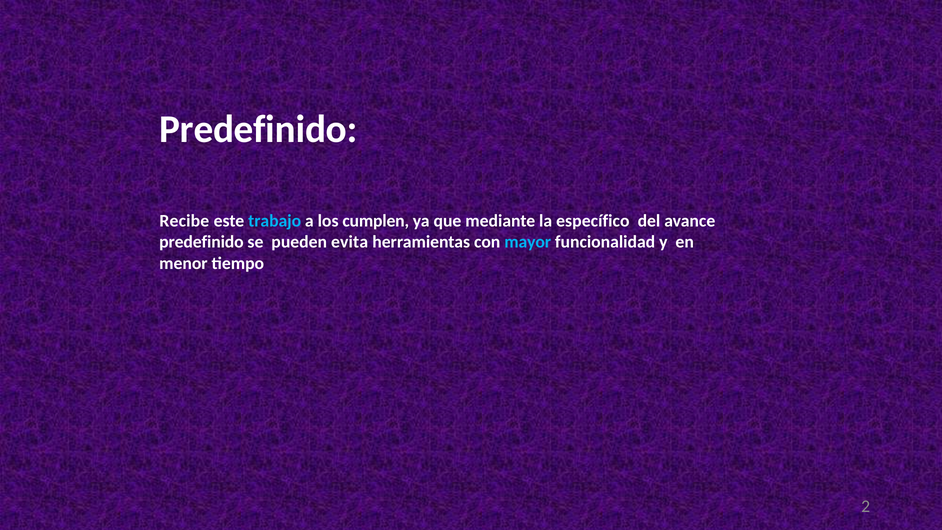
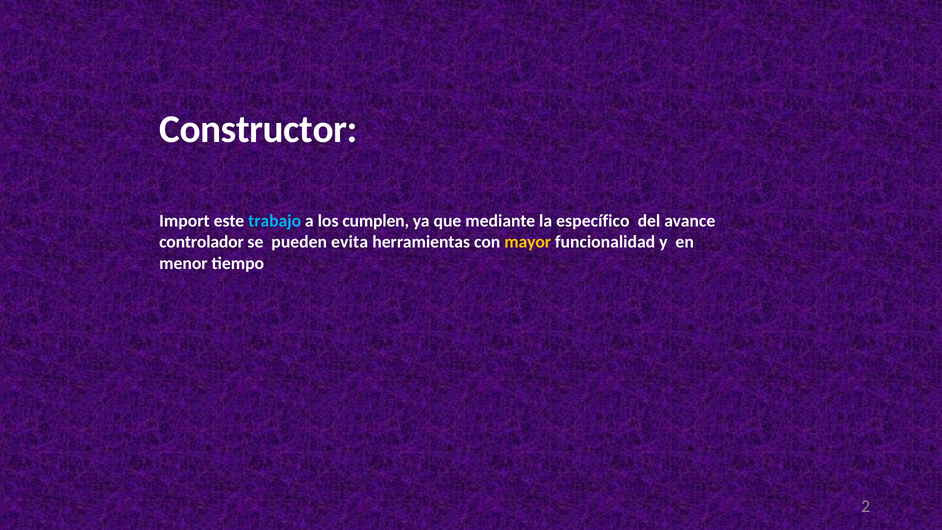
Predefinido: Predefinido -> Constructor (258, 129)
Recibe: Recibe -> Import (184, 221)
predefinido: predefinido -> controlador (201, 242)
mayor colour: light blue -> yellow (528, 242)
